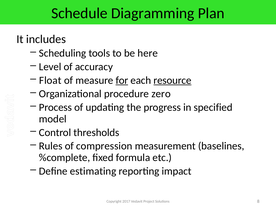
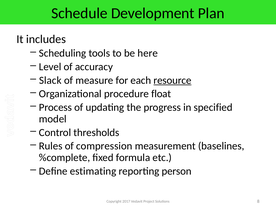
Diagramming: Diagramming -> Development (153, 13)
Float: Float -> Slack (50, 80)
for underline: present -> none (122, 80)
zero: zero -> float (161, 94)
impact: impact -> person (177, 171)
